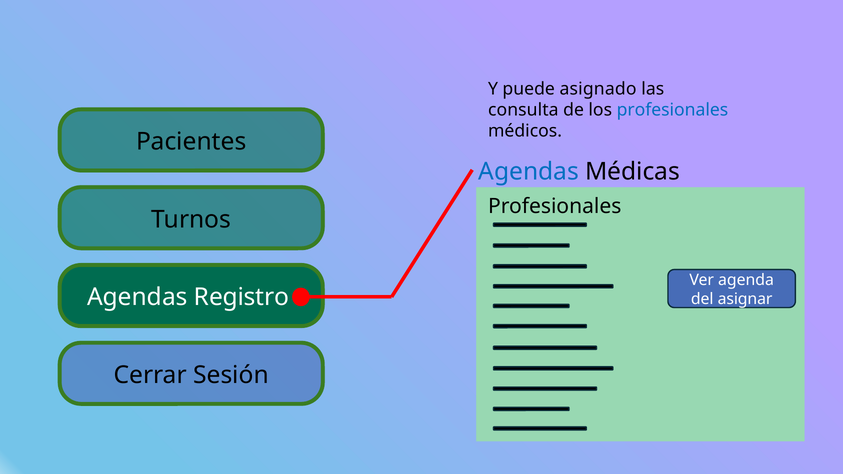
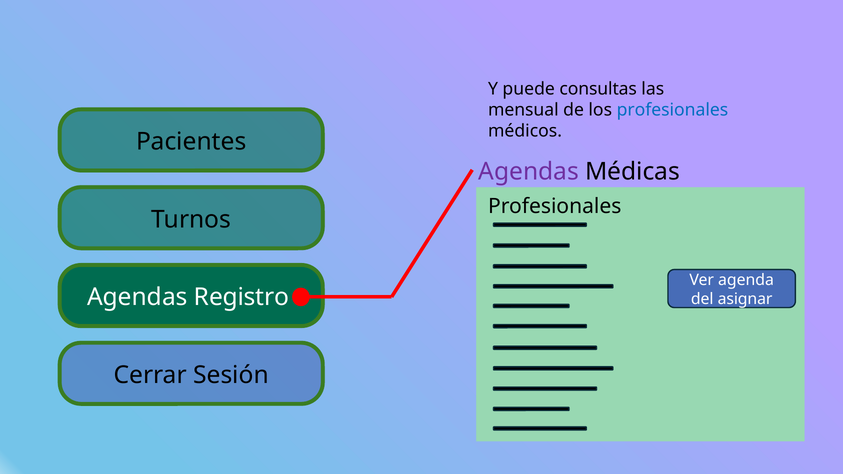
asignado: asignado -> consultas (598, 89)
consulta: consulta -> mensual (523, 110)
Agendas colour: blue -> purple (529, 172)
